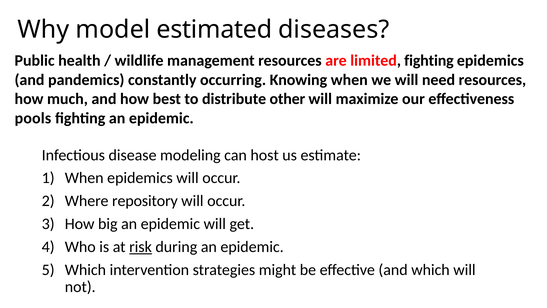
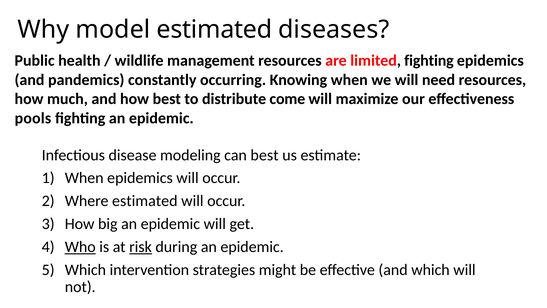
other: other -> come (287, 99)
can host: host -> best (265, 155)
Where repository: repository -> estimated (145, 201)
Who underline: none -> present (80, 247)
